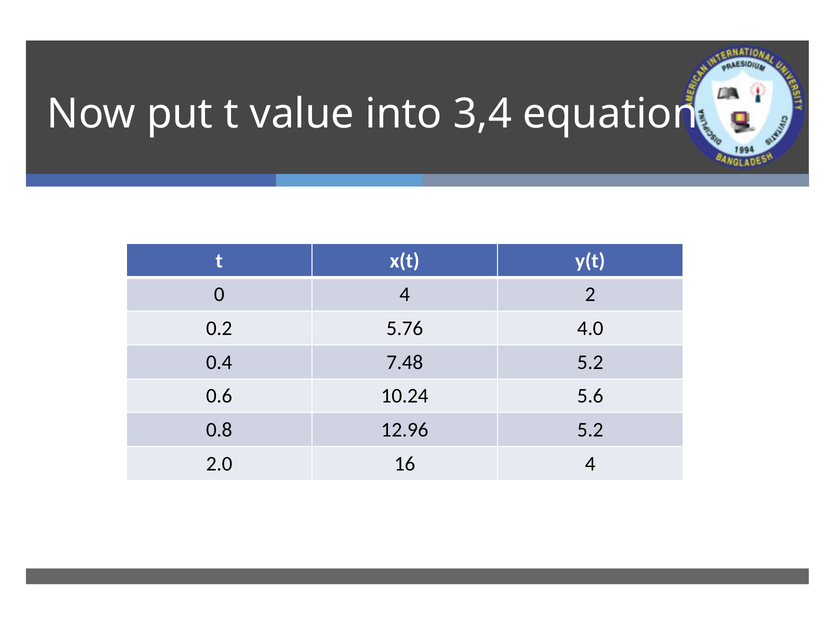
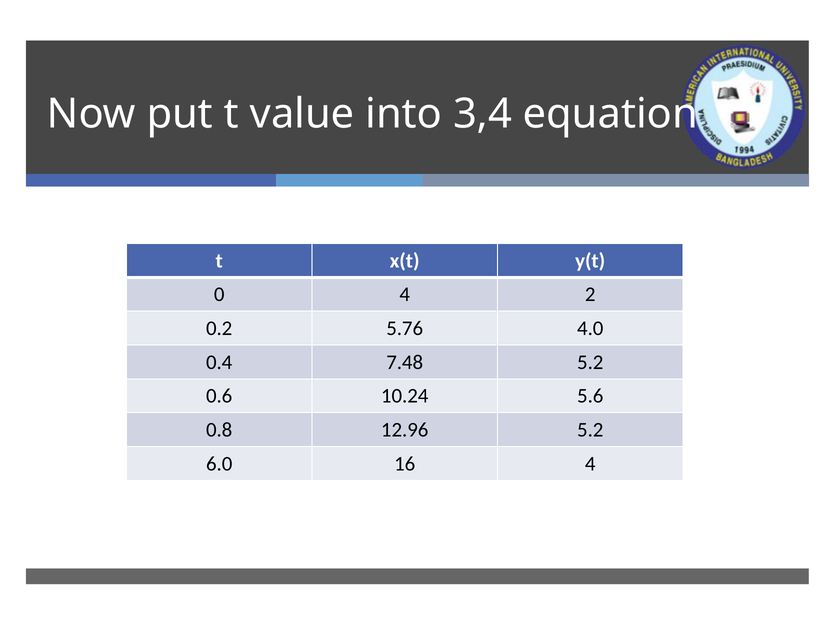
2.0: 2.0 -> 6.0 (219, 464)
